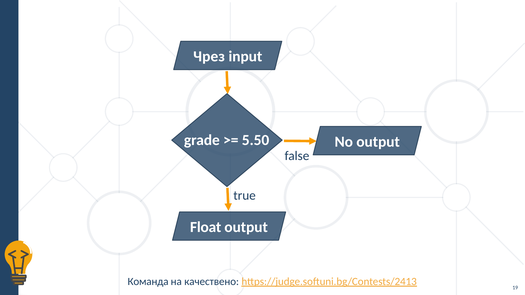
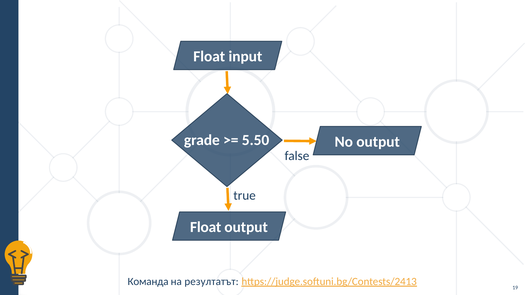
Чрез: Чрез -> Float (209, 57)
качествено: качествено -> резултатът (212, 282)
